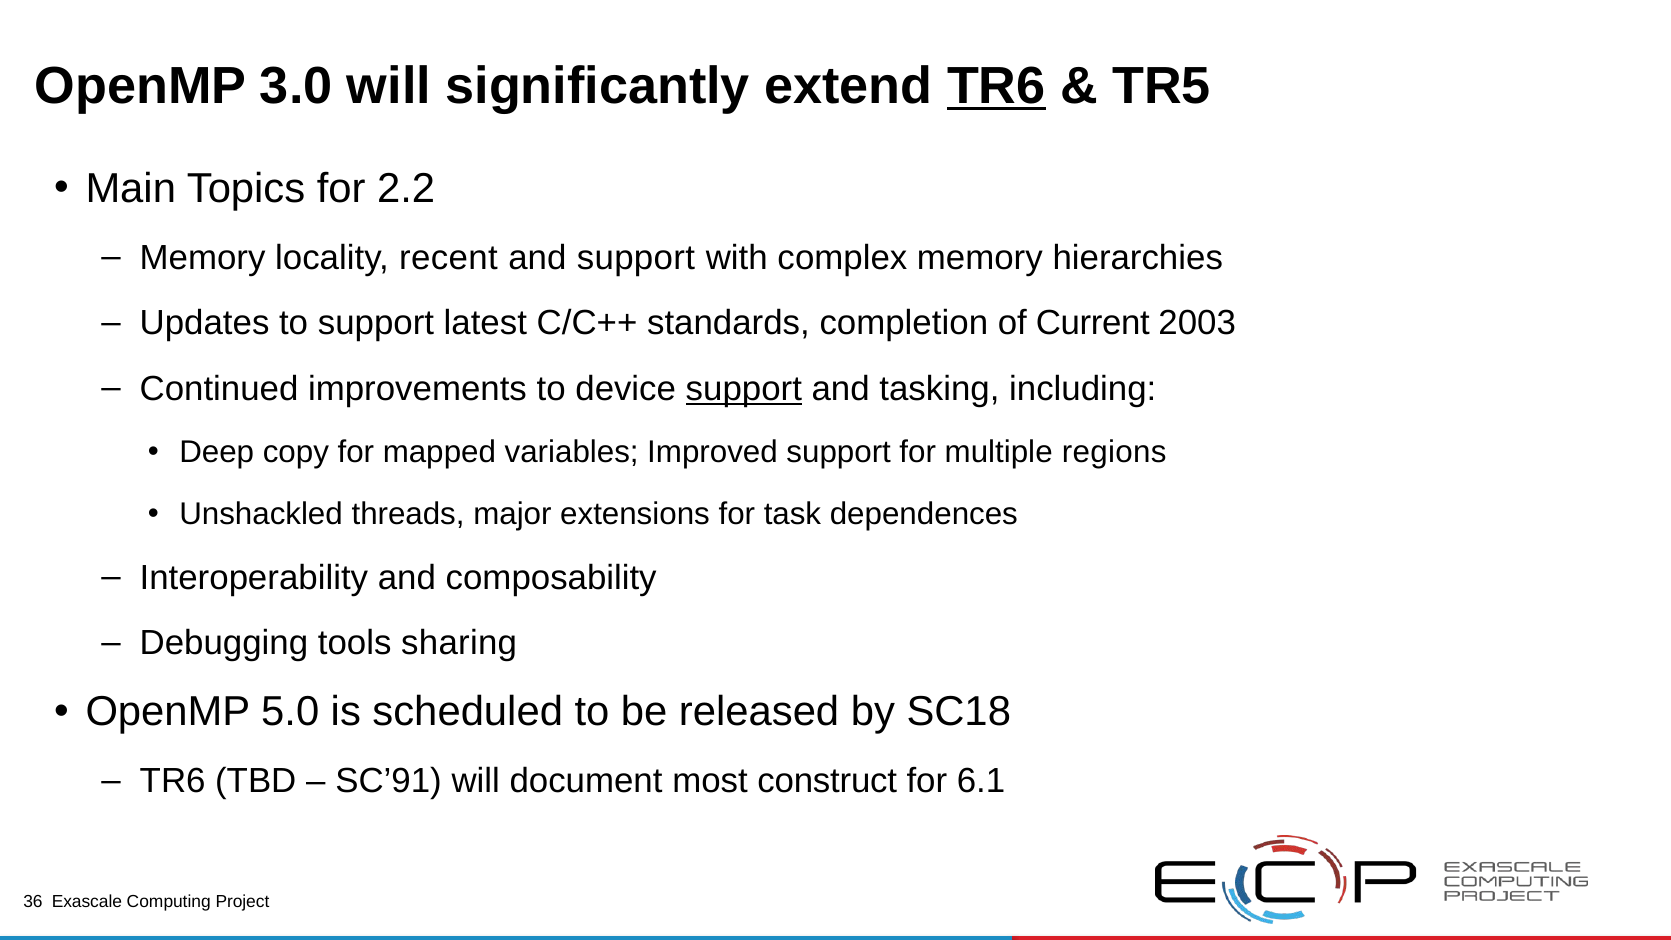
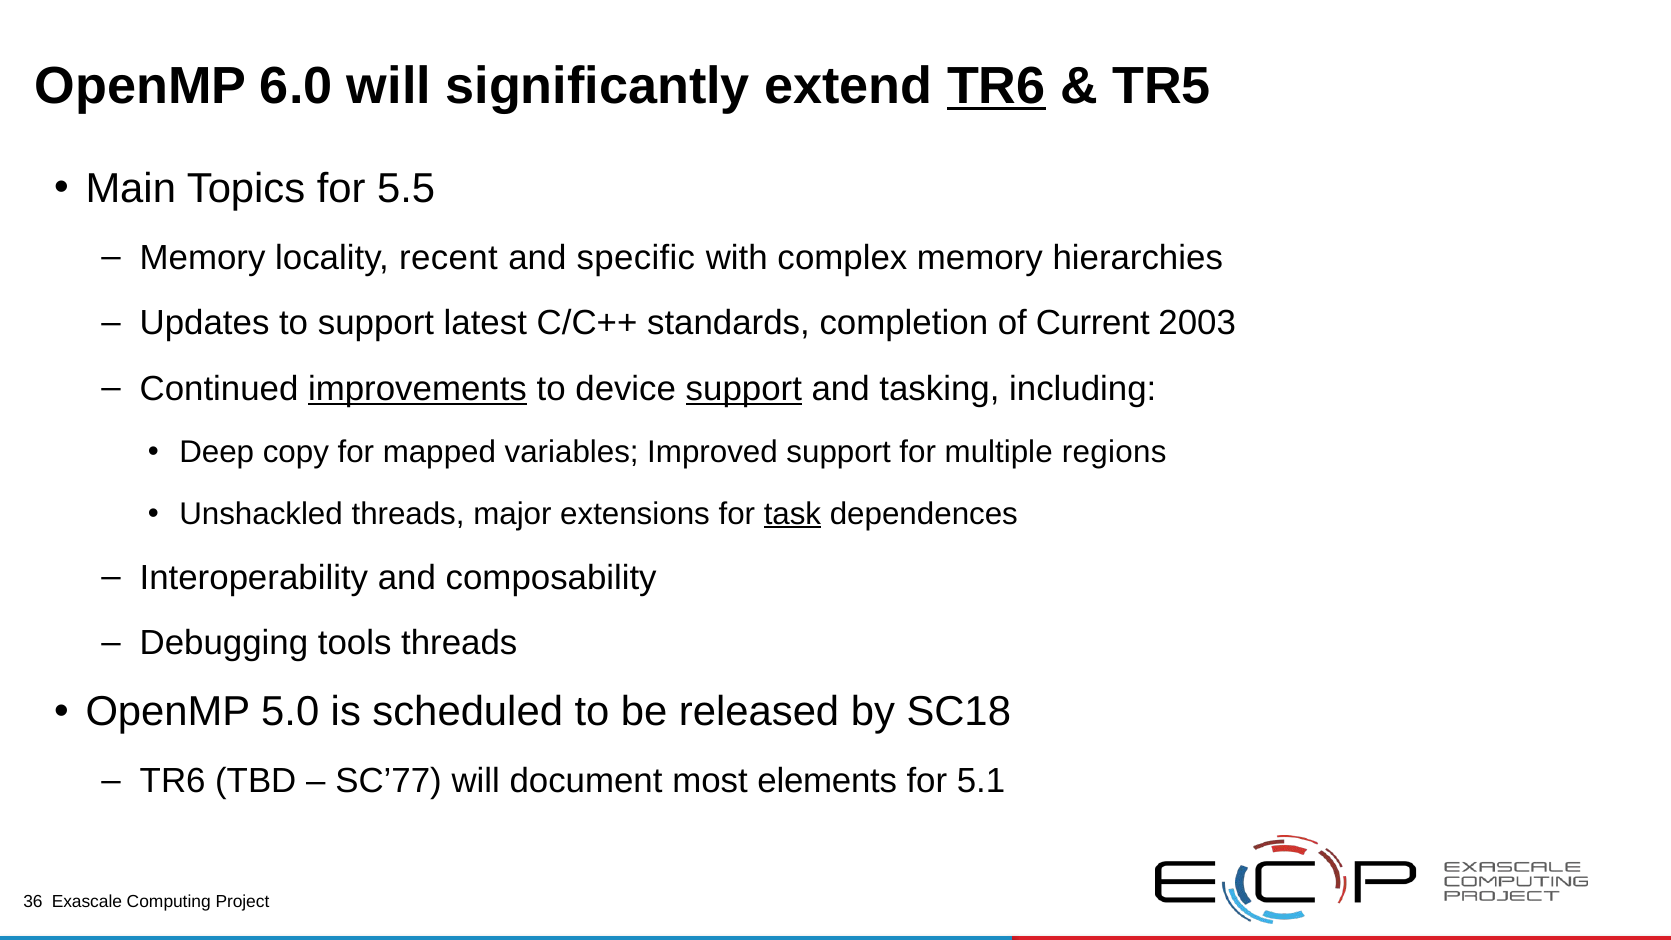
3.0: 3.0 -> 6.0 (296, 86)
2.2: 2.2 -> 5.5 (406, 188)
and support: support -> specific (636, 258)
improvements underline: none -> present (417, 389)
task underline: none -> present (792, 514)
tools sharing: sharing -> threads (459, 643)
SC’91: SC’91 -> SC’77 (389, 781)
construct: construct -> elements (827, 781)
6.1: 6.1 -> 5.1 (981, 781)
